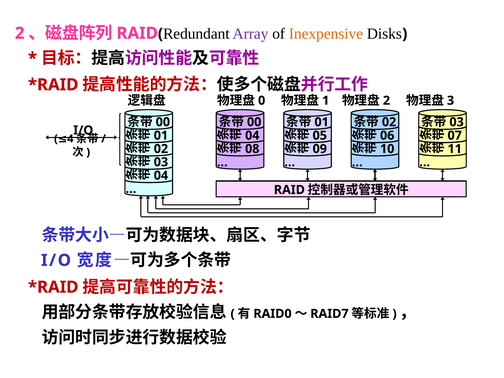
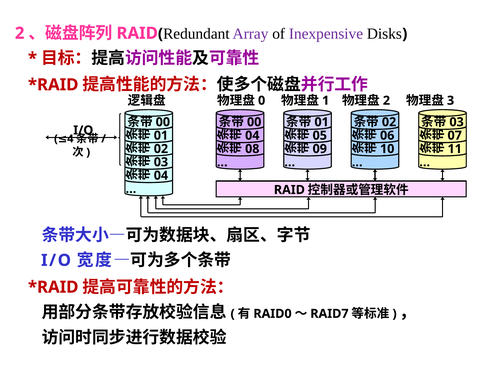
Inexpensive colour: orange -> purple (326, 34)
